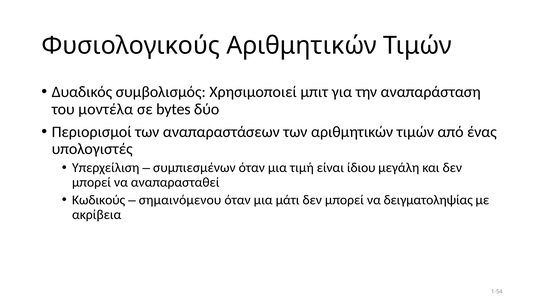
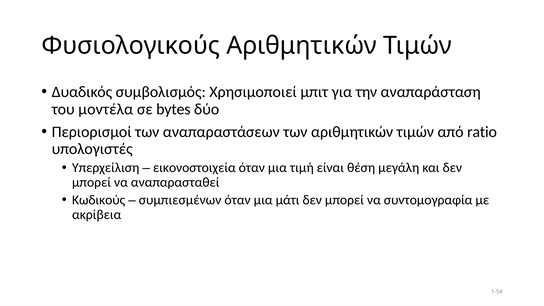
ένας: ένας -> ratio (482, 132)
συμπιεσμένων: συμπιεσμένων -> εικονοστοιχεία (194, 168)
ίδιου: ίδιου -> θέση (361, 168)
σημαινόμενου: σημαινόμενου -> συμπιεσμένων (180, 200)
δειγματοληψίας: δειγματοληψίας -> συντομογραφία (428, 200)
